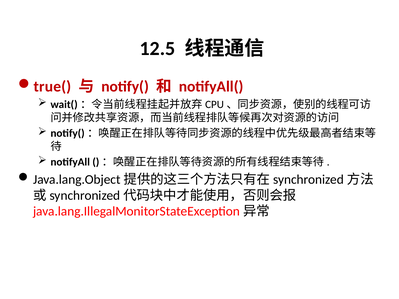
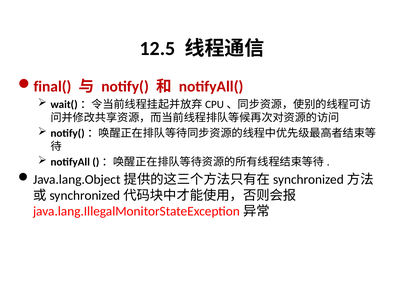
true(: true( -> final( (53, 87)
